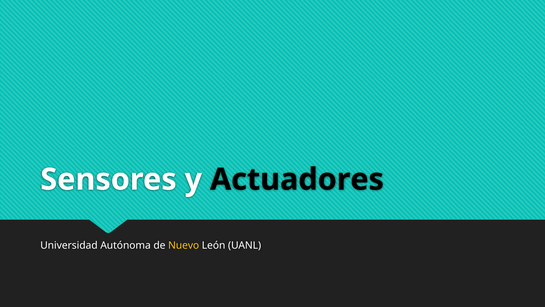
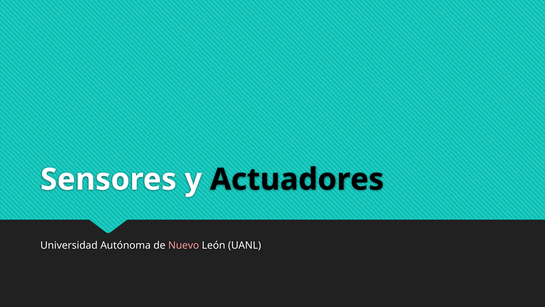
Nuevo colour: yellow -> pink (184, 245)
